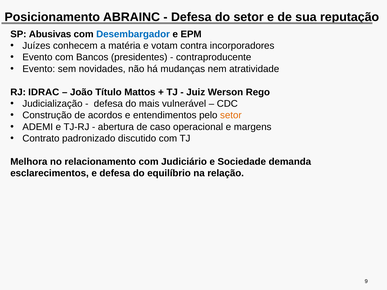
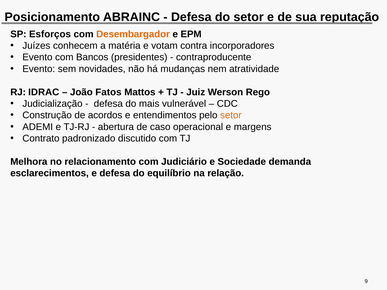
Abusivas: Abusivas -> Esforços (50, 34)
Desembargador colour: blue -> orange (133, 34)
Título: Título -> Fatos (108, 92)
